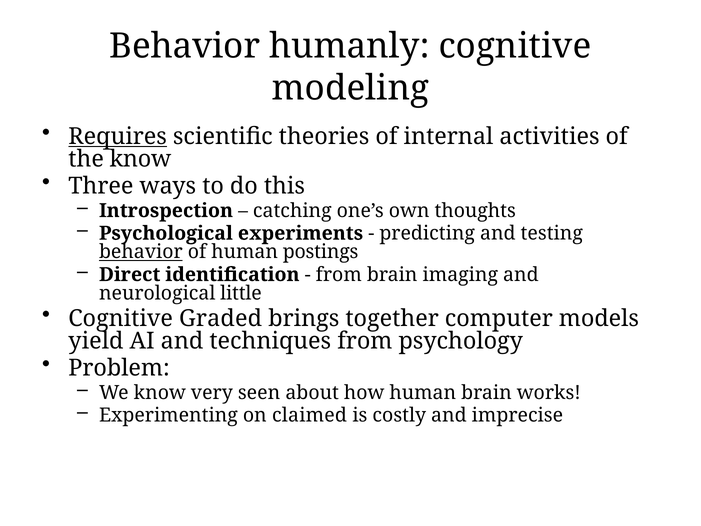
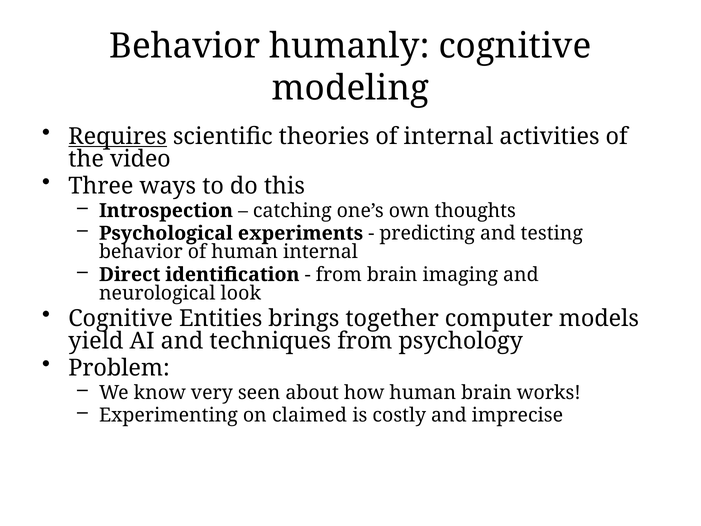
the know: know -> video (140, 159)
behavior underline: present -> none (141, 252)
human postings: postings -> internal (320, 252)
little: little -> look (241, 293)
Graded: Graded -> Entities (221, 318)
